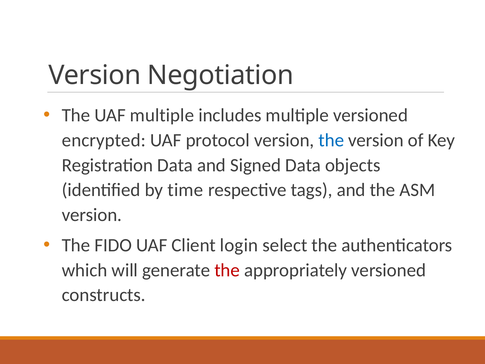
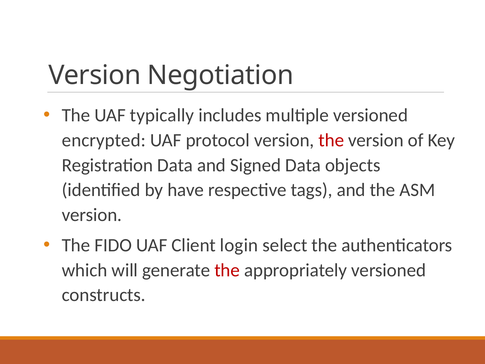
UAF multiple: multiple -> typically (162, 115)
the colour: blue -> red (331, 140)
time: time -> have (186, 190)
